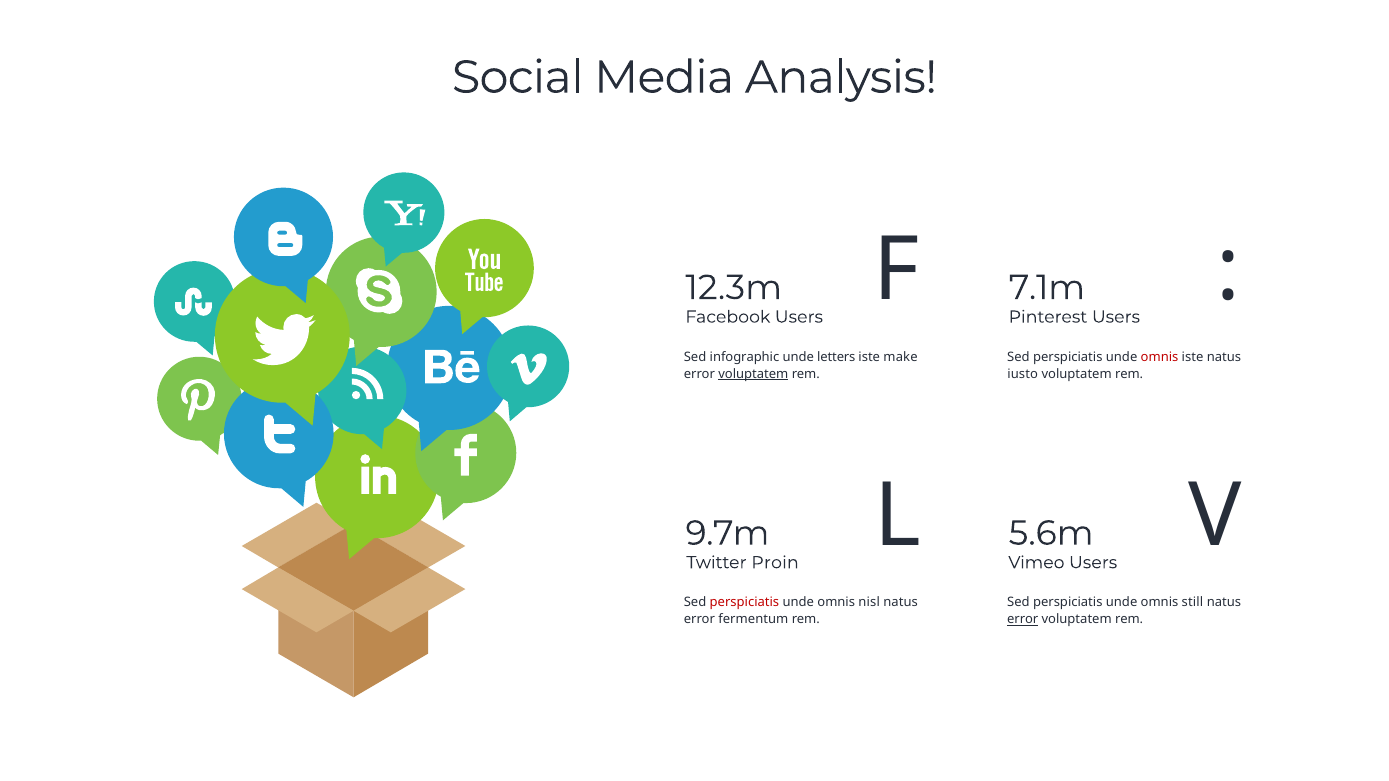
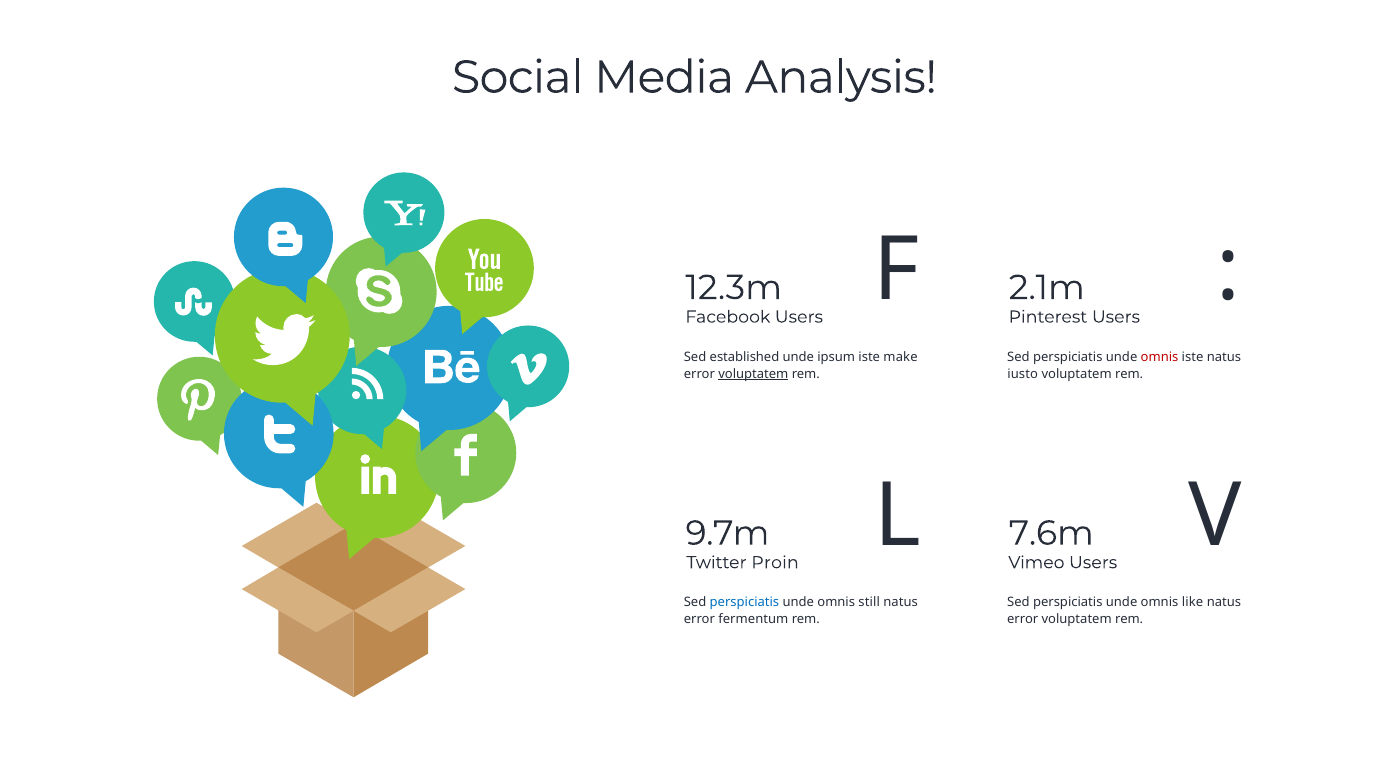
7.1m: 7.1m -> 2.1m (1047, 288)
infographic: infographic -> established (745, 357)
letters: letters -> ipsum (836, 357)
5.6m: 5.6m -> 7.6m (1051, 533)
perspiciatis colour: red -> blue (744, 603)
nisl: nisl -> still (869, 603)
still: still -> like (1192, 603)
error underline: present -> none (1023, 620)
